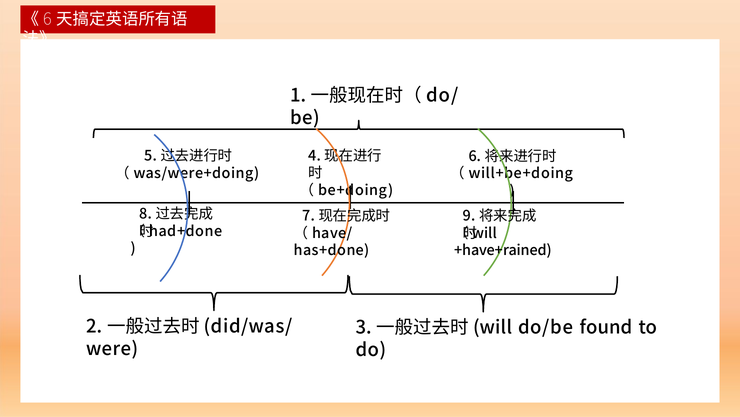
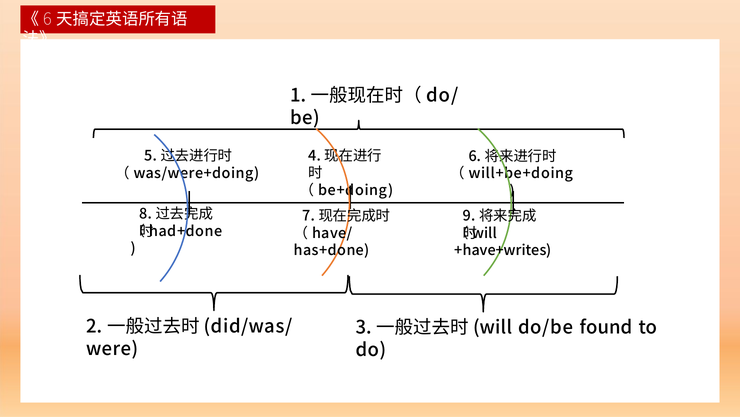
+have+rained: +have+rained -> +have+writes (503, 251)
